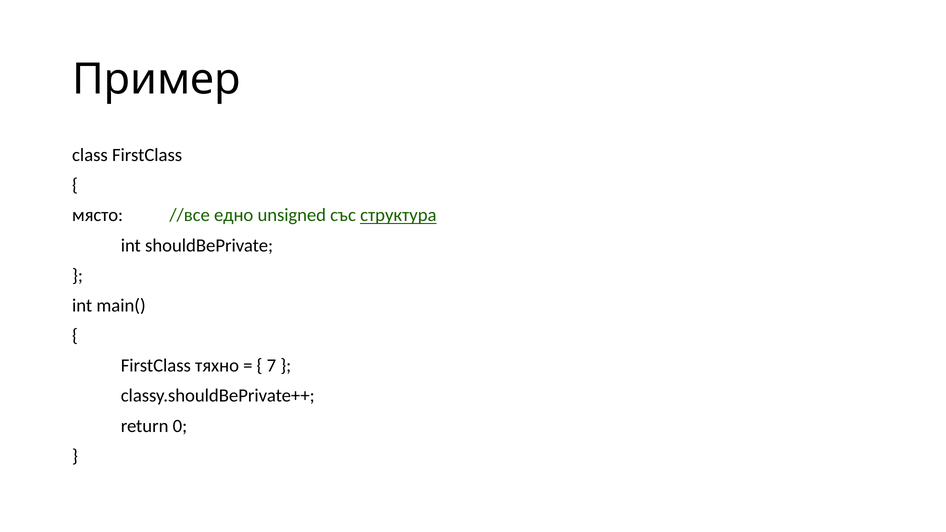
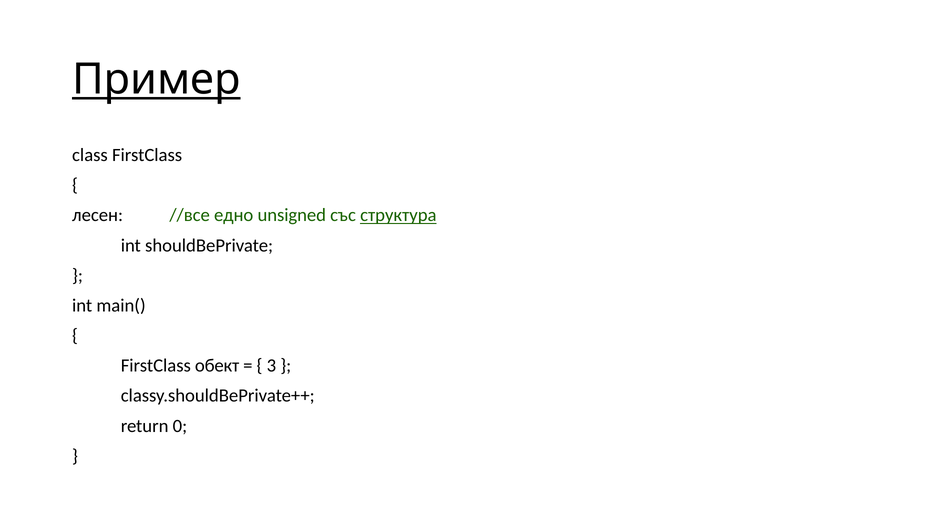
Пример underline: none -> present (156, 79)
място: място -> лесен (98, 215)
тяхно: тяхно -> обект (217, 366)
7: 7 -> 3 (271, 366)
